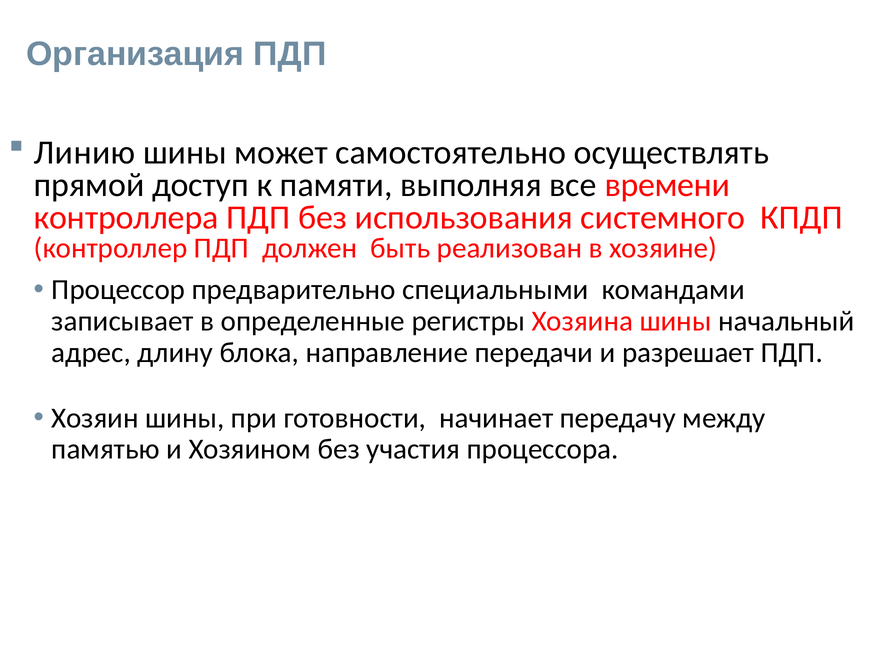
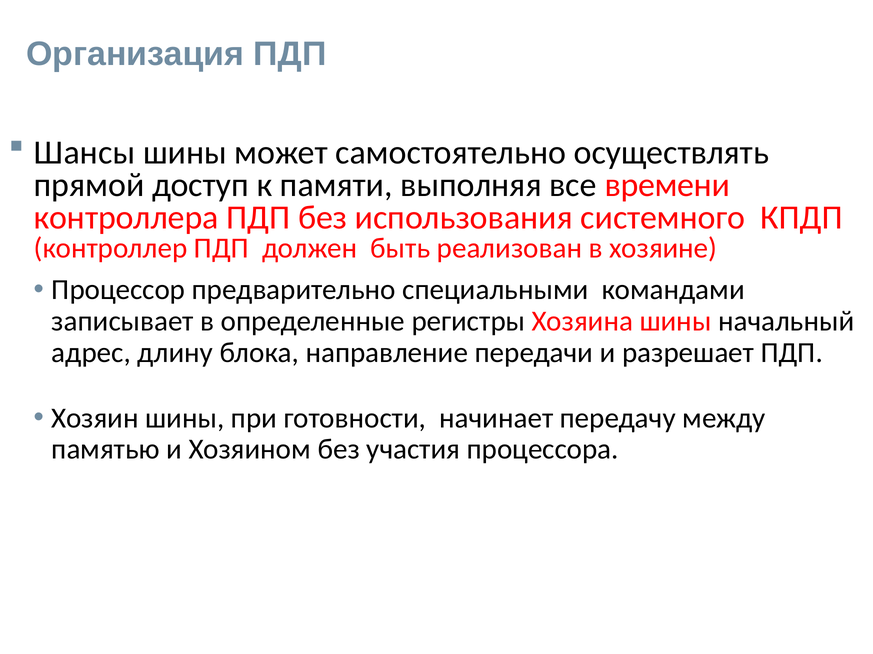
Линию: Линию -> Шансы (85, 153)
